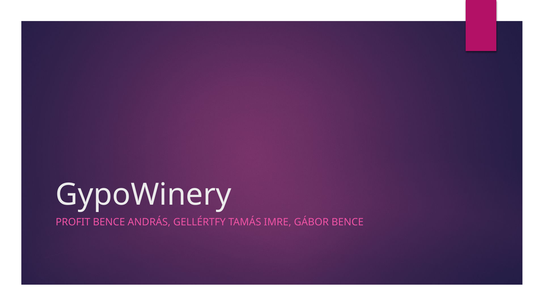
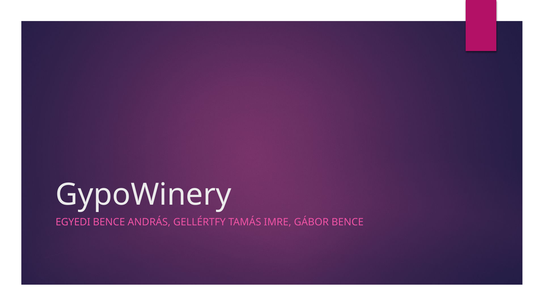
PROFIT: PROFIT -> EGYEDI (73, 222)
